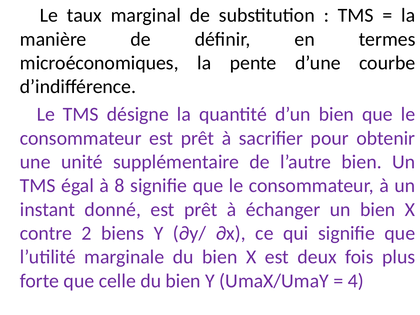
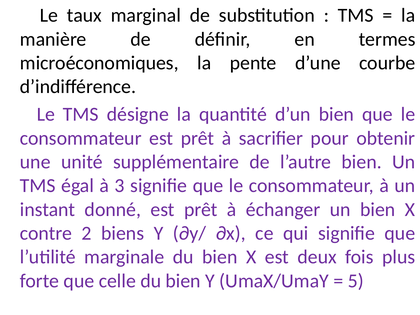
8: 8 -> 3 (120, 186)
4: 4 -> 5 (356, 281)
